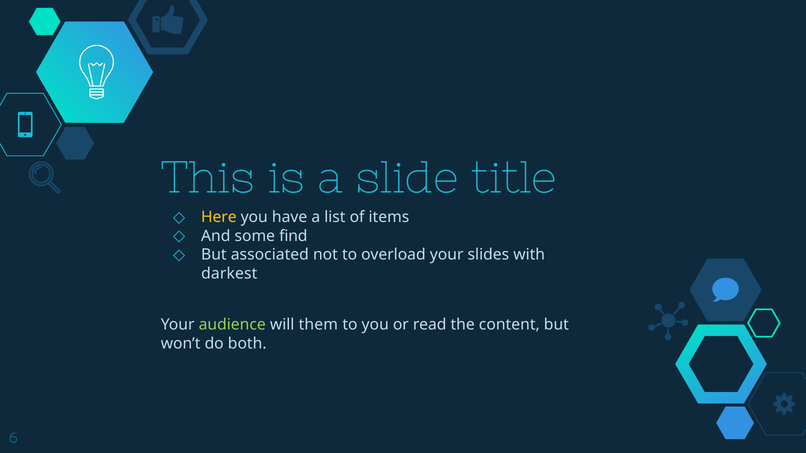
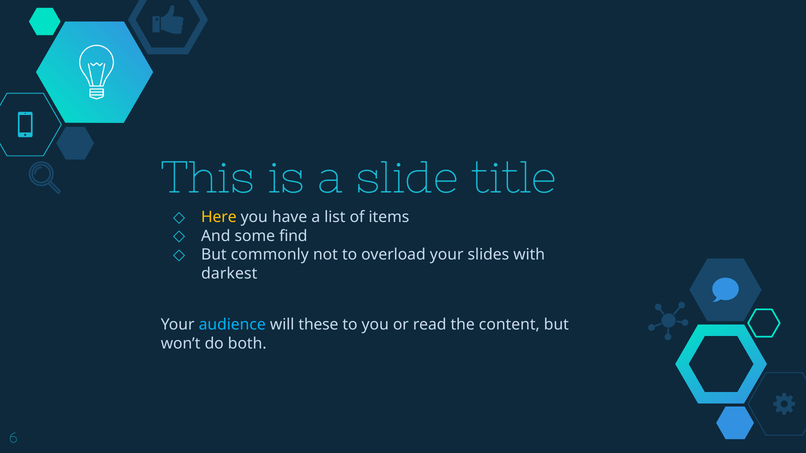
associated: associated -> commonly (270, 255)
audience colour: light green -> light blue (232, 325)
them: them -> these (318, 325)
